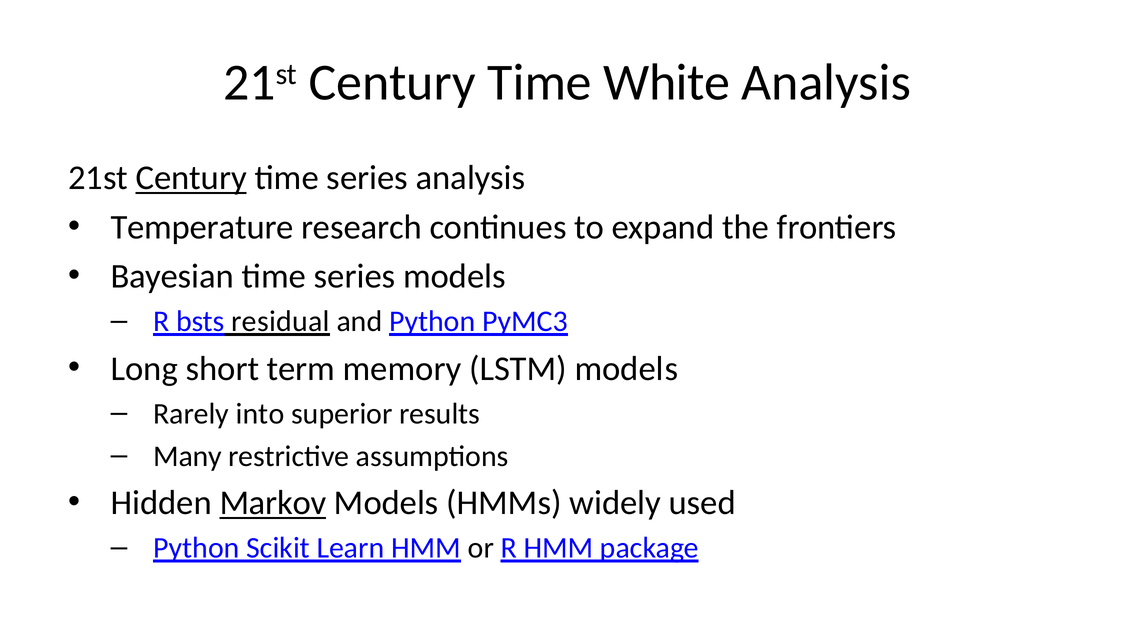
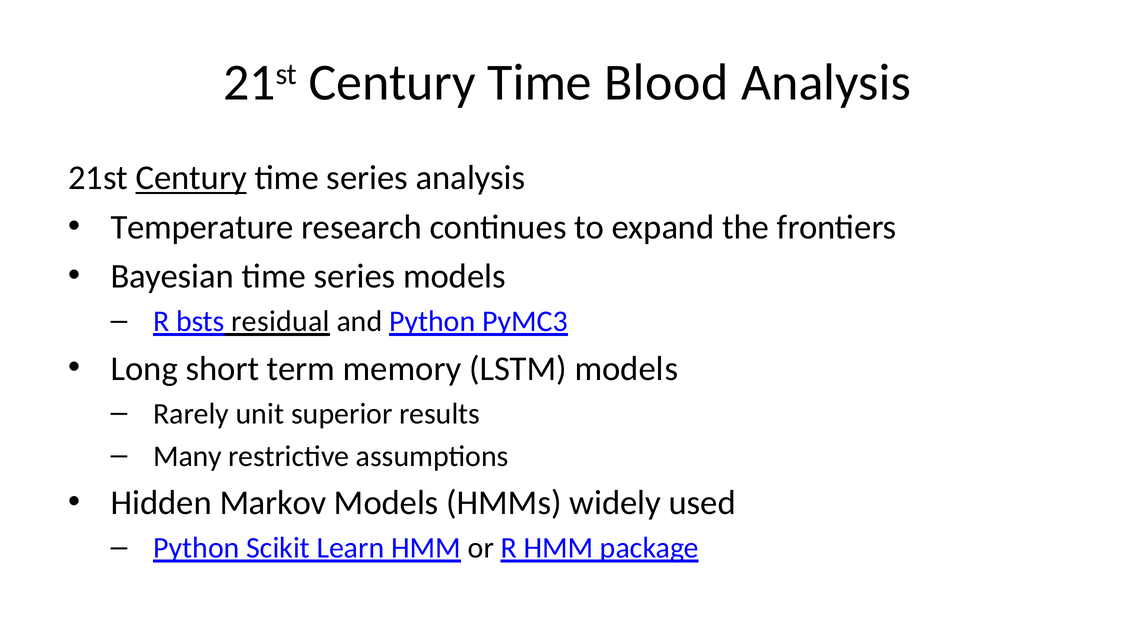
White: White -> Blood (666, 82)
into: into -> unit (260, 413)
Markov underline: present -> none (273, 503)
